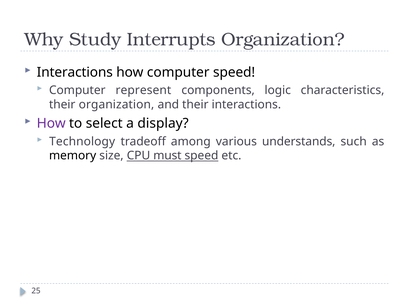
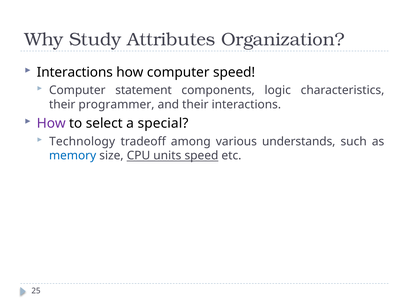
Interrupts: Interrupts -> Attributes (171, 39)
represent: represent -> statement (144, 91)
their organization: organization -> programmer (116, 105)
display: display -> special (163, 124)
memory colour: black -> blue (73, 156)
must: must -> units (167, 156)
